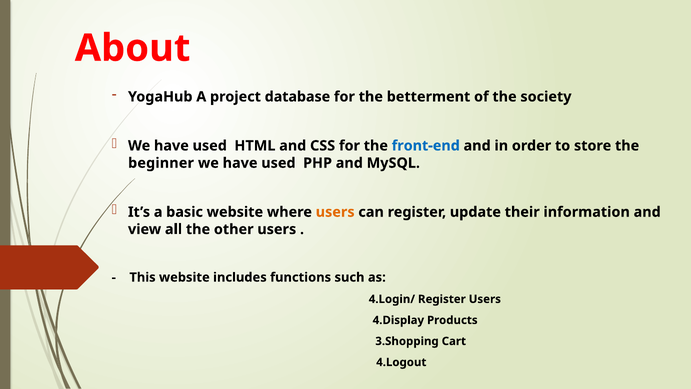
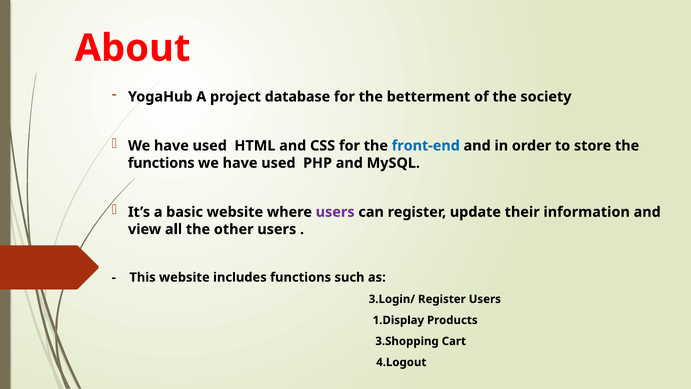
beginner: beginner -> functions (161, 163)
users colour: orange -> purple (335, 212)
4.Login/: 4.Login/ -> 3.Login/ (392, 299)
4.Display: 4.Display -> 1.Display (398, 320)
